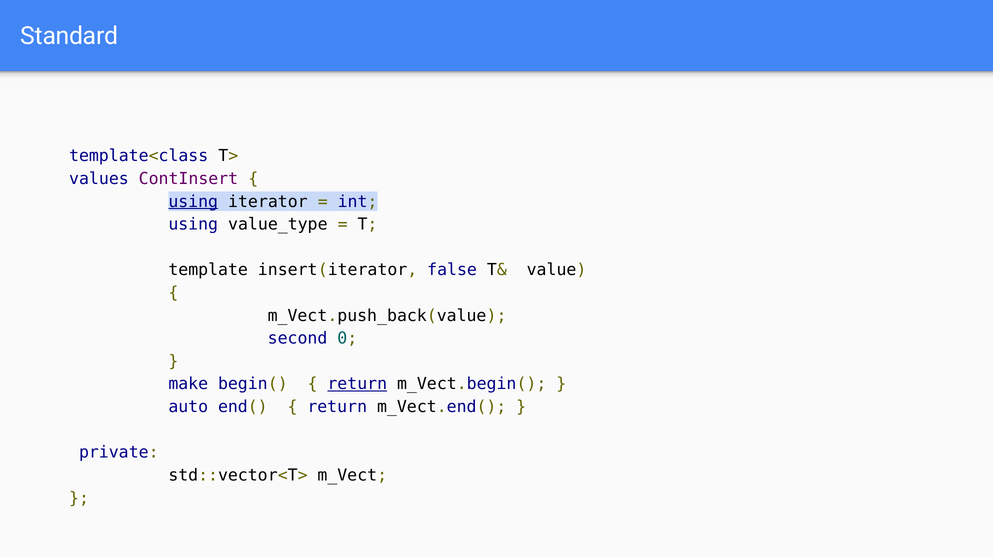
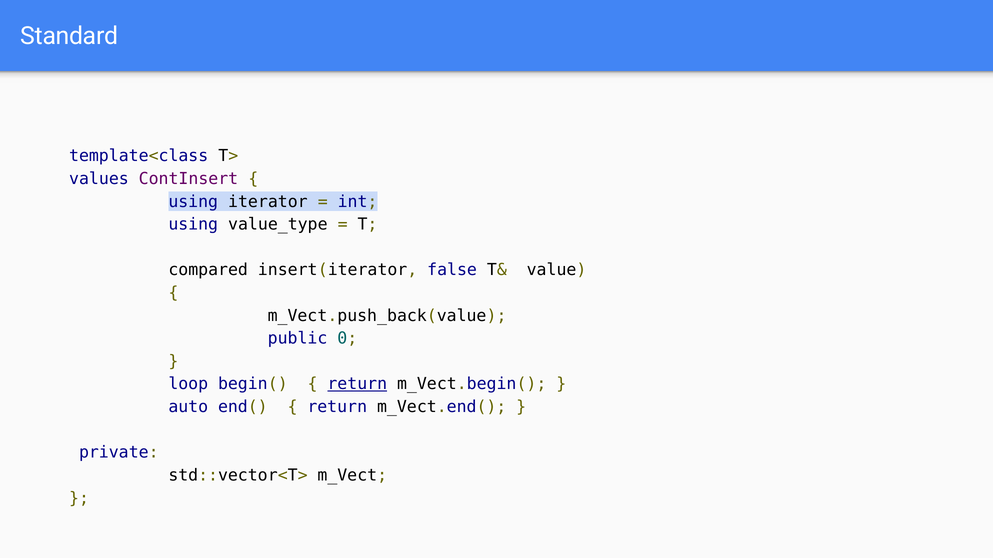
using underline: present -> none (193, 202)
template: template -> compared (208, 270)
second: second -> public (298, 339)
make: make -> loop (188, 384)
